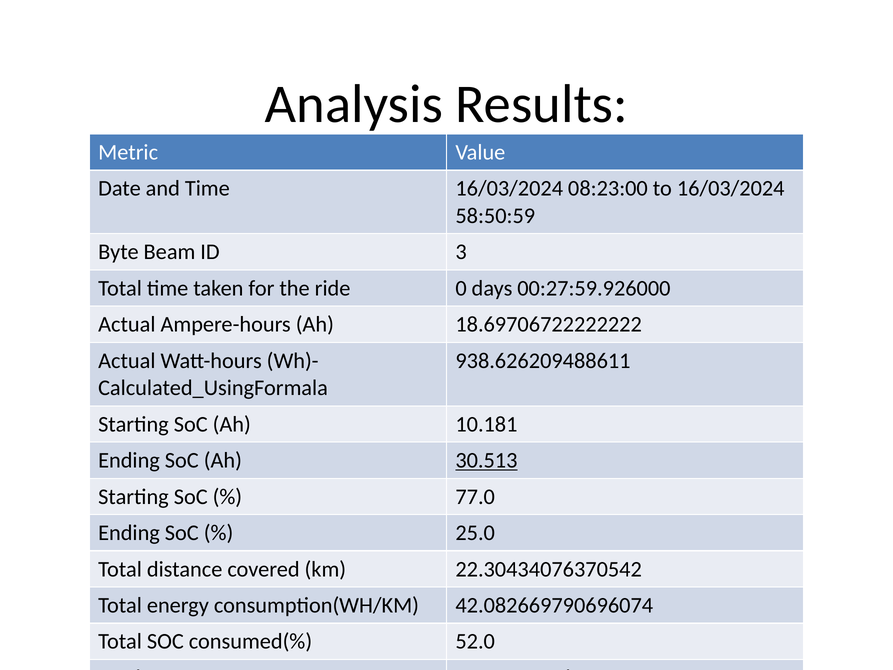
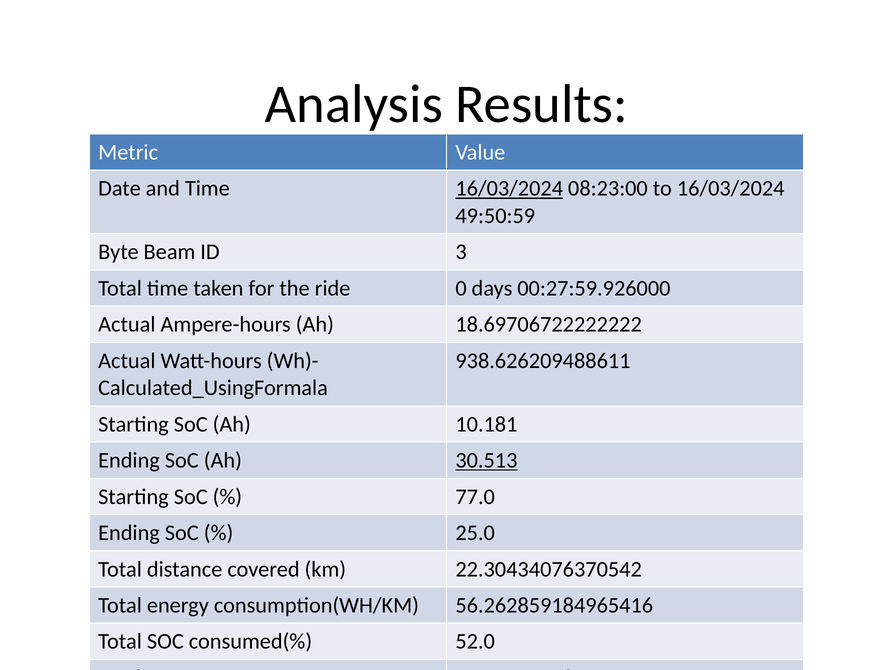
16/03/2024 underline: none -> present (509, 189)
58:50:59: 58:50:59 -> 49:50:59 (495, 216)
42.082669790696074: 42.082669790696074 -> 56.262859184965416 (554, 605)
